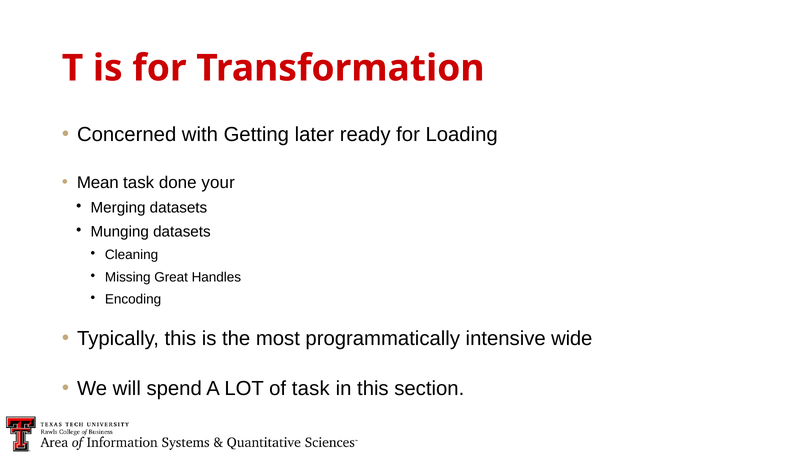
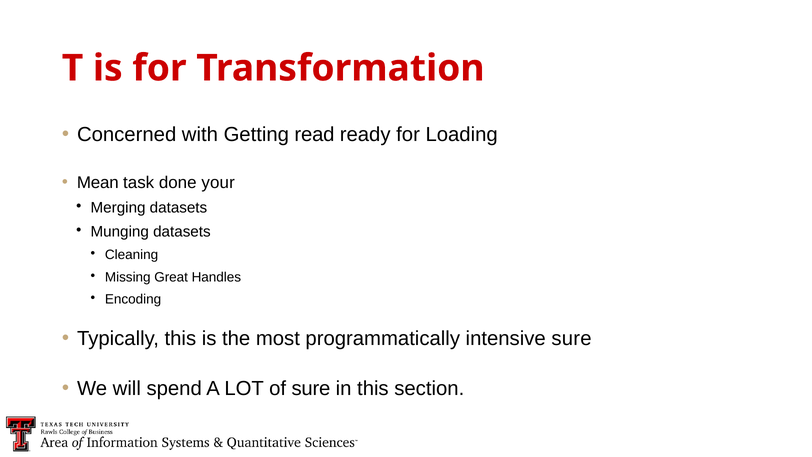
later: later -> read (315, 134)
intensive wide: wide -> sure (572, 339)
of task: task -> sure (311, 388)
